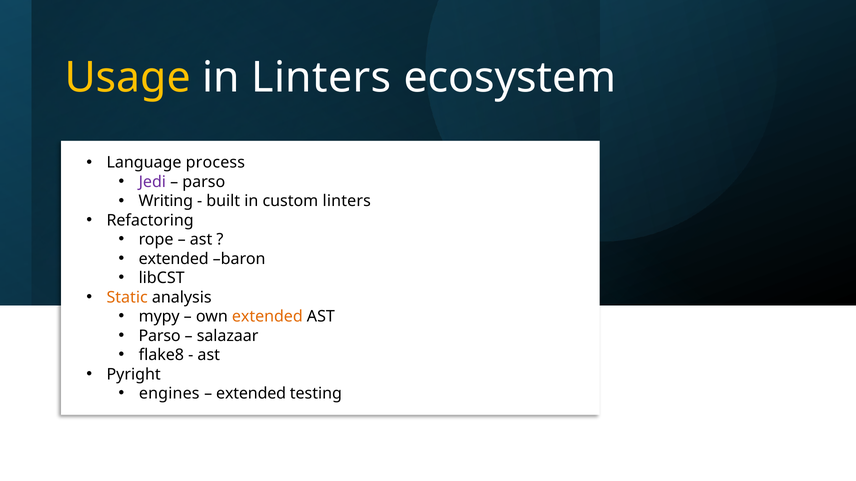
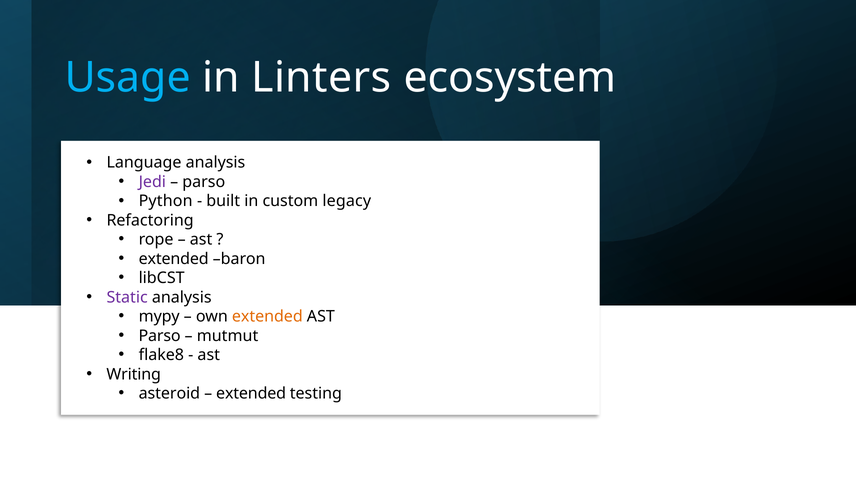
Usage colour: yellow -> light blue (128, 78)
Language process: process -> analysis (215, 163)
Writing: Writing -> Python (166, 201)
custom linters: linters -> legacy (347, 201)
Static colour: orange -> purple (127, 298)
salazaar: salazaar -> mutmut (228, 336)
Pyright: Pyright -> Writing (134, 375)
engines: engines -> asteroid (169, 394)
